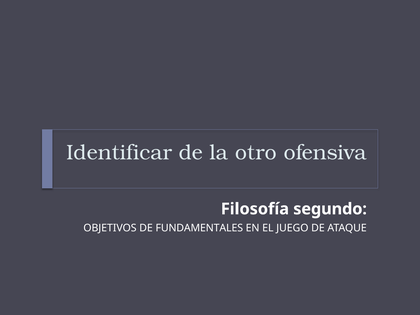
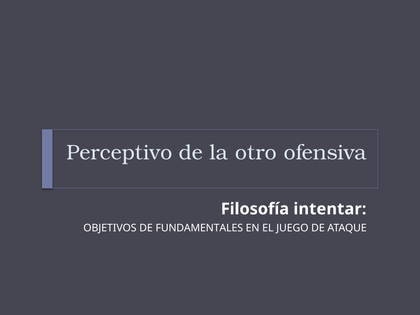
Identificar: Identificar -> Perceptivo (119, 153)
segundo: segundo -> intentar (330, 209)
